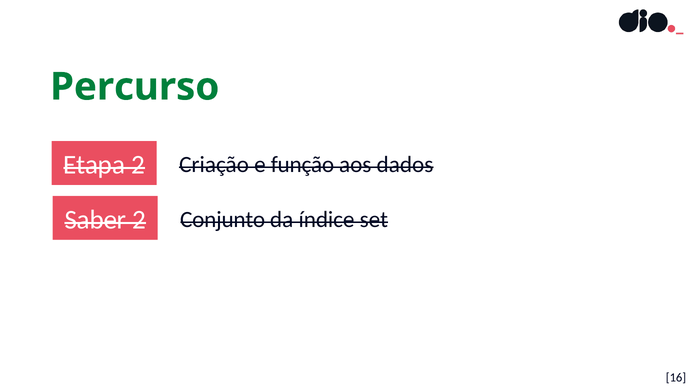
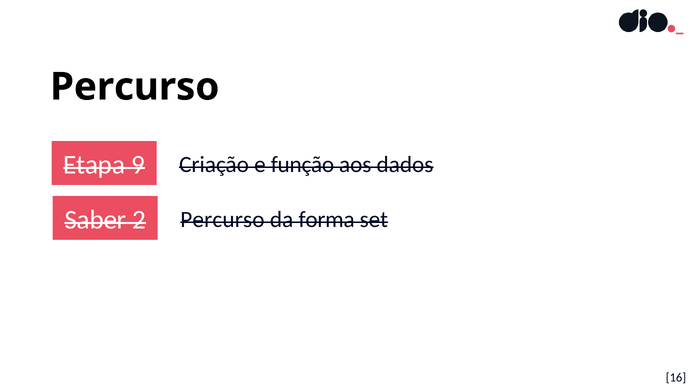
Percurso colour: green -> black (135, 87)
Etapa 2: 2 -> 9 (138, 165)
2 Conjunto: Conjunto -> Percurso (222, 219)
índice: índice -> forma (327, 219)
